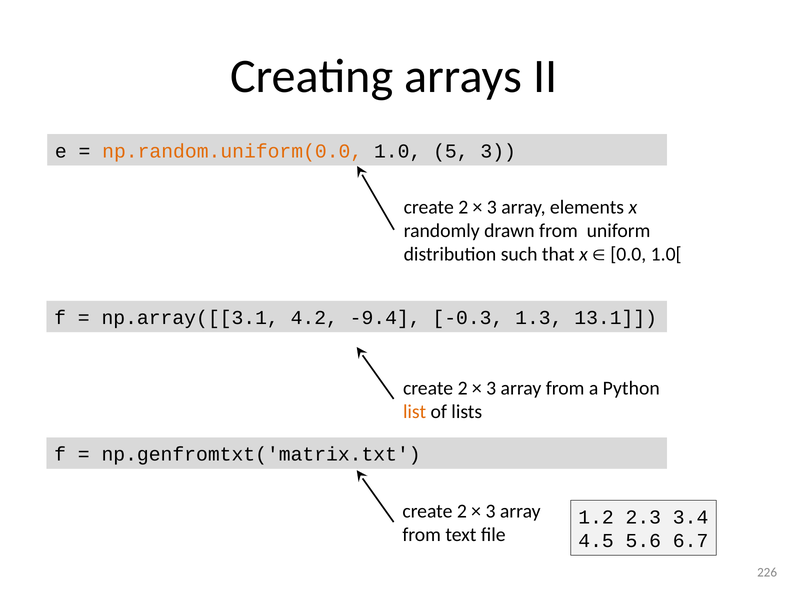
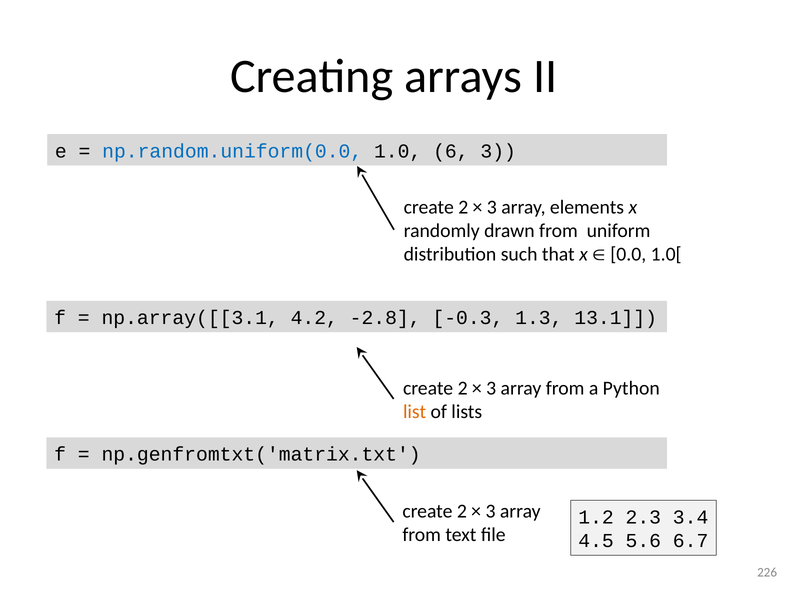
np.random.uniform(0.0 colour: orange -> blue (232, 151)
5: 5 -> 6 (451, 151)
-9.4: -9.4 -> -2.8 (385, 318)
